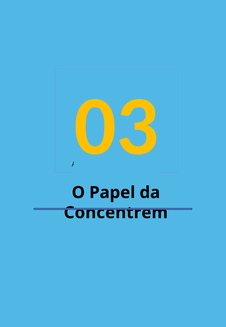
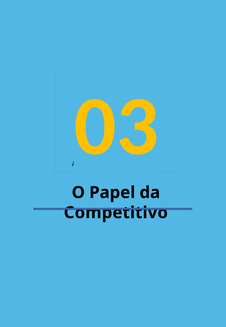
Concentrem: Concentrem -> Competitivo (116, 212)
